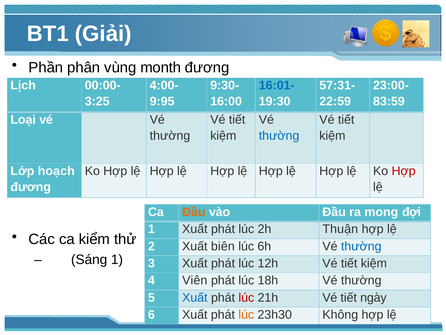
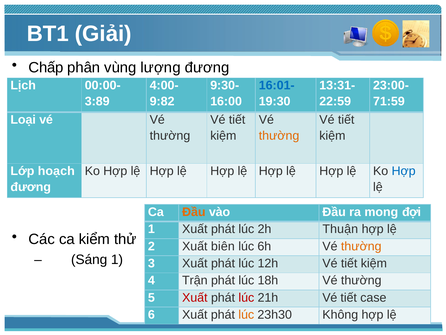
Phần: Phần -> Chấp (46, 68)
month: month -> lượng (161, 68)
57:31-: 57:31- -> 13:31- (337, 85)
3:25: 3:25 -> 3:89 (97, 101)
9:95: 9:95 -> 9:82 (162, 101)
83:59: 83:59 -> 71:59 (389, 101)
thường colour: blue -> orange (279, 136)
Hợp colour: red -> blue (404, 171)
thường colour: blue -> orange (361, 246)
Viên: Viên -> Trận (195, 280)
Xuất colour: blue -> red (195, 297)
ngày: ngày -> case (373, 297)
